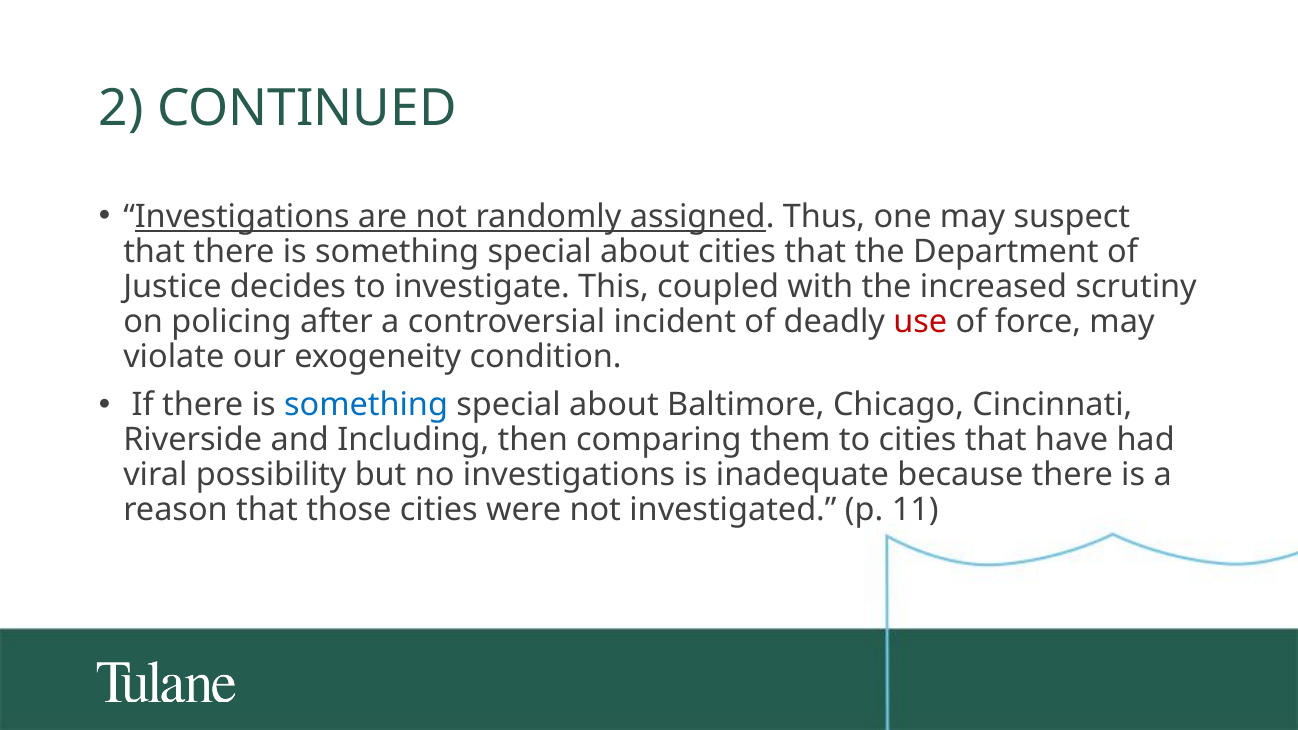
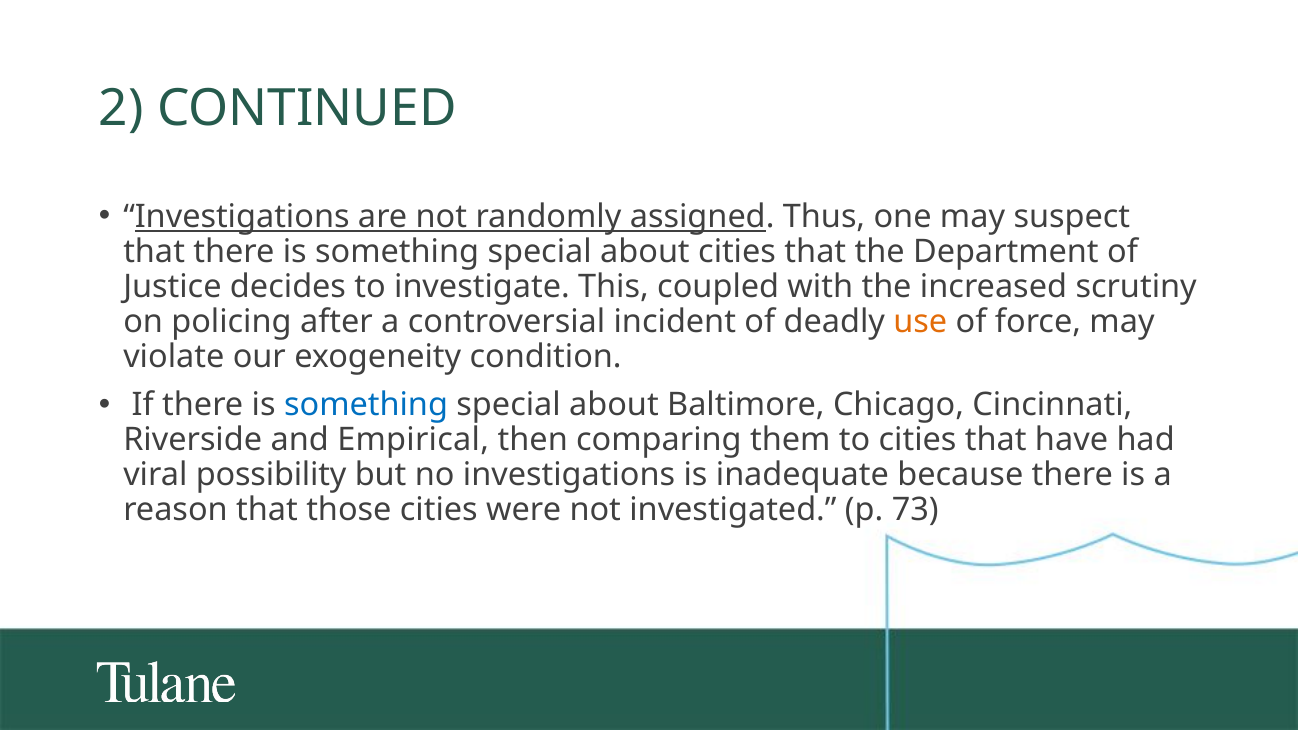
use colour: red -> orange (920, 322)
Including: Including -> Empirical (413, 440)
11: 11 -> 73 (915, 510)
